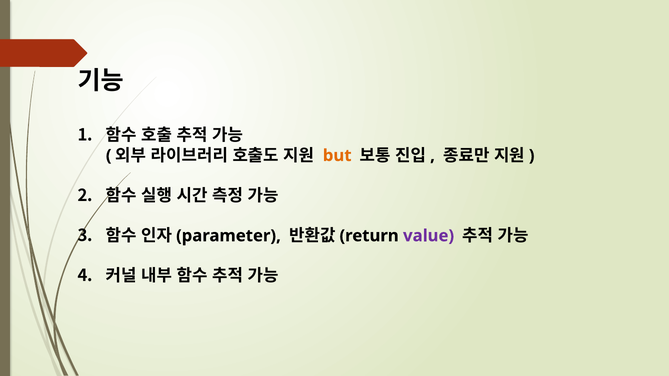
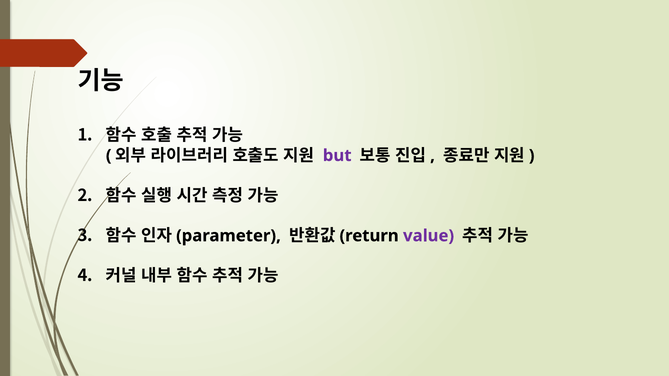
but colour: orange -> purple (337, 156)
